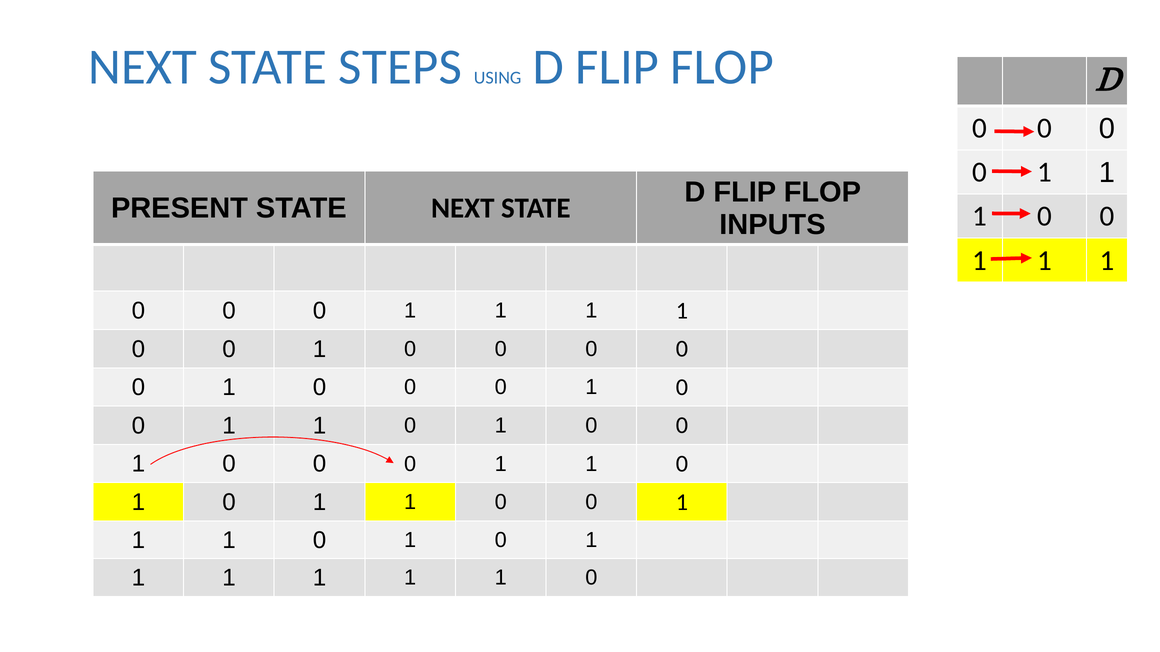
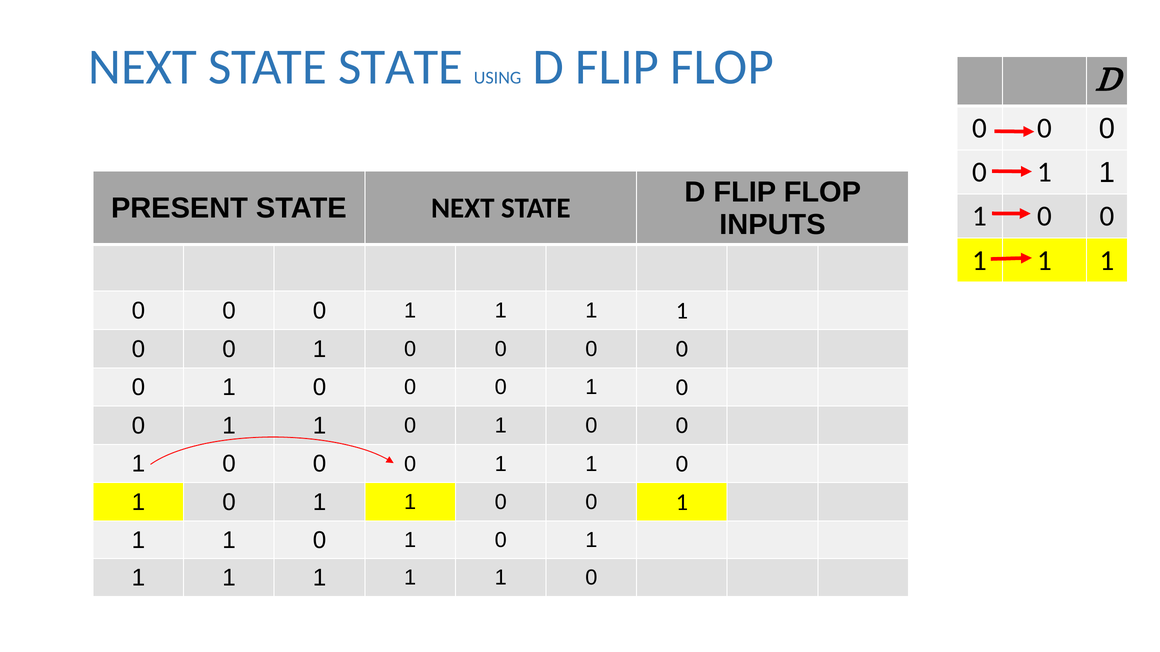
STATE STEPS: STEPS -> STATE (401, 67)
